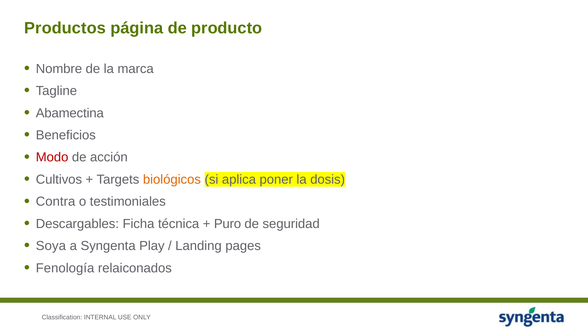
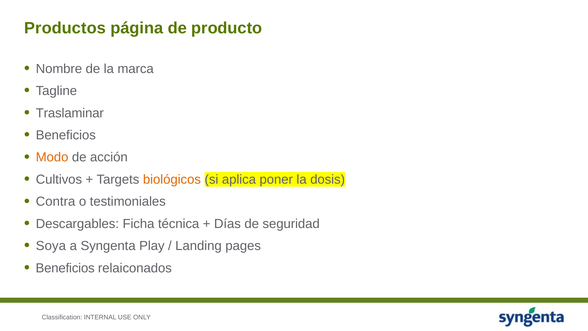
Abamectina: Abamectina -> Traslaminar (70, 113)
Modo colour: red -> orange (52, 157)
Puro: Puro -> Días (227, 224)
Fenología: Fenología -> Beneficios (65, 268)
